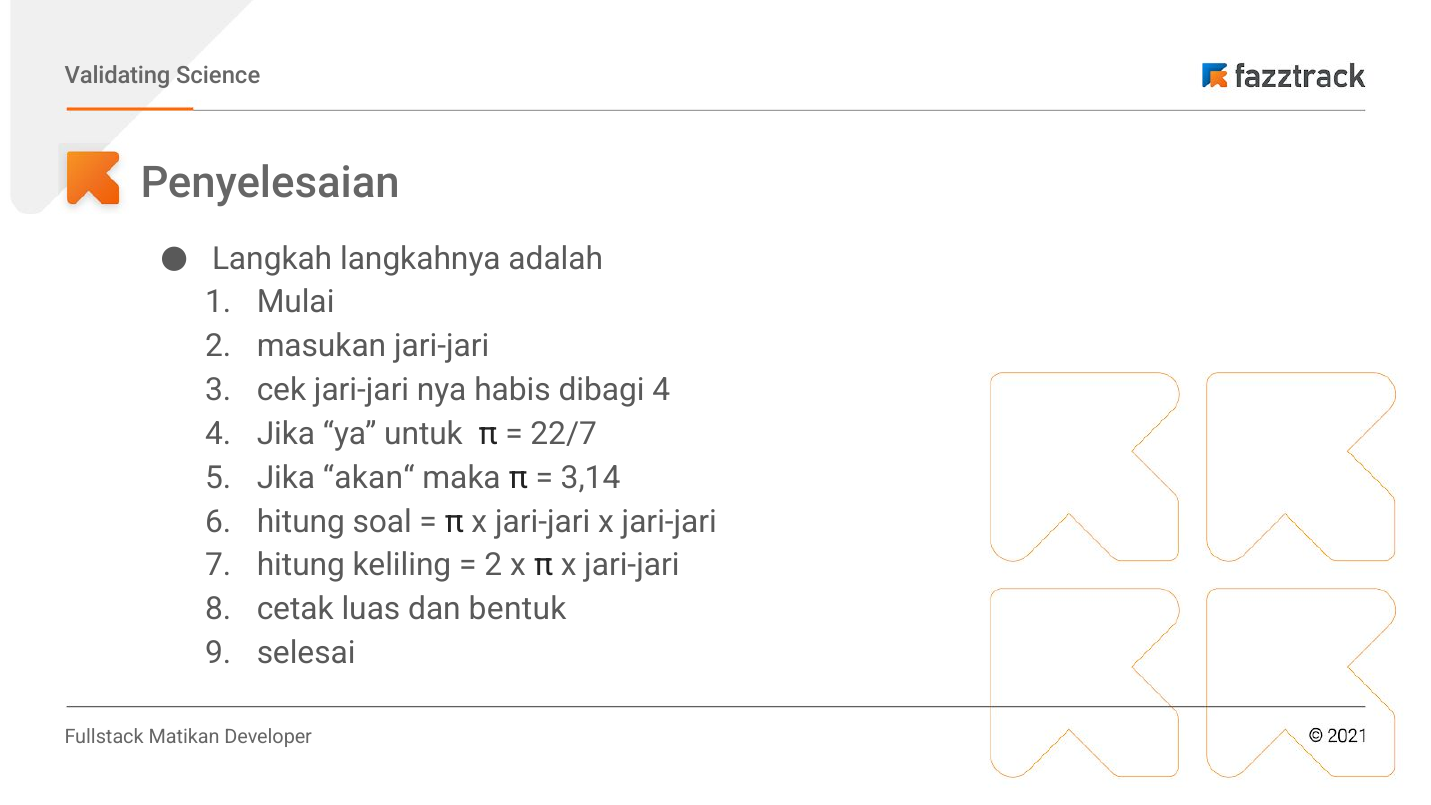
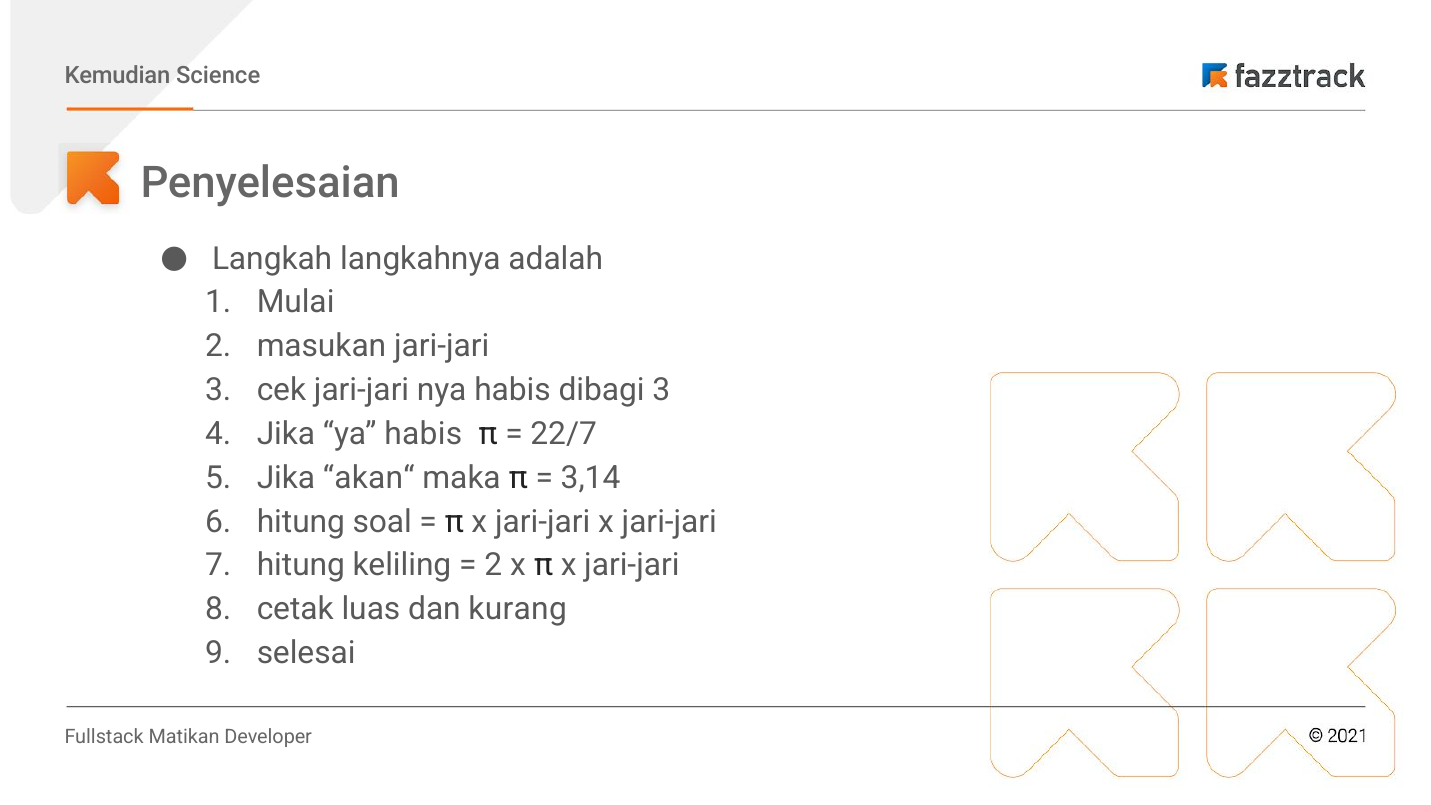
Validating: Validating -> Kemudian (118, 76)
dibagi 4: 4 -> 3 (661, 390)
ya untuk: untuk -> habis (423, 434)
bentuk: bentuk -> kurang (518, 609)
